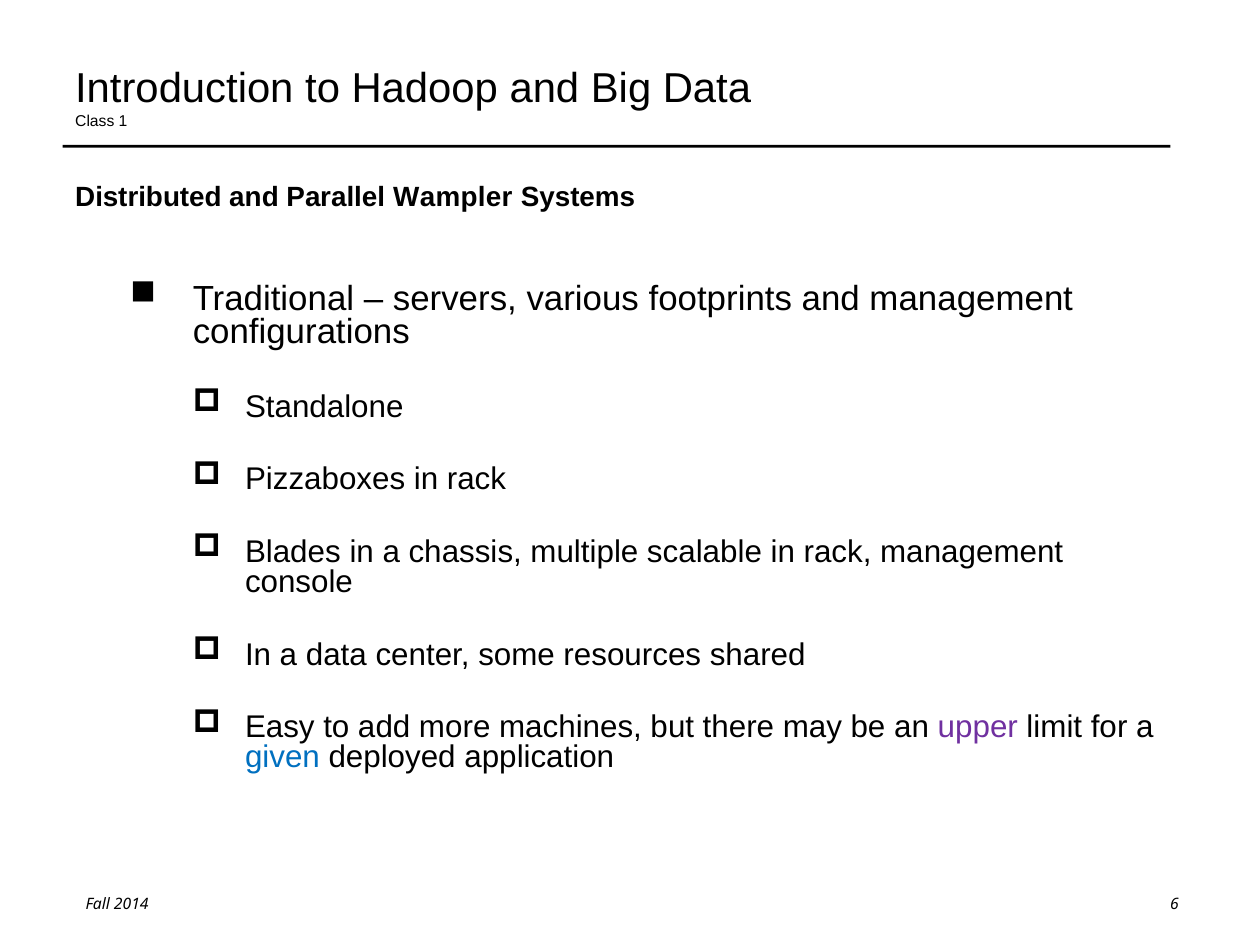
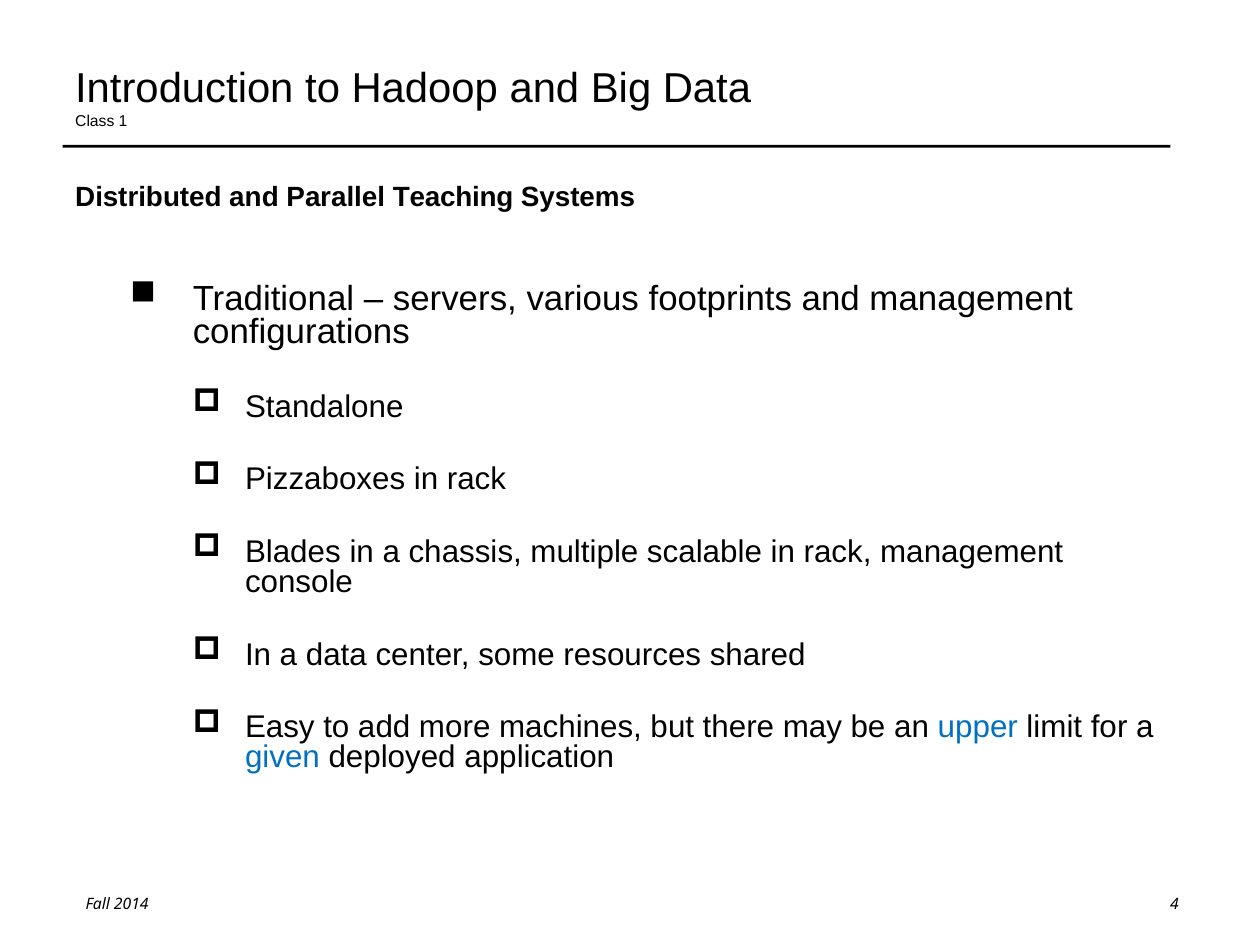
Wampler: Wampler -> Teaching (453, 197)
upper colour: purple -> blue (978, 728)
6: 6 -> 4 (1174, 905)
